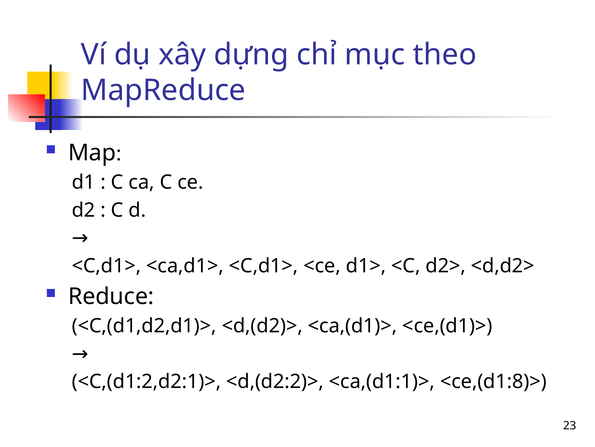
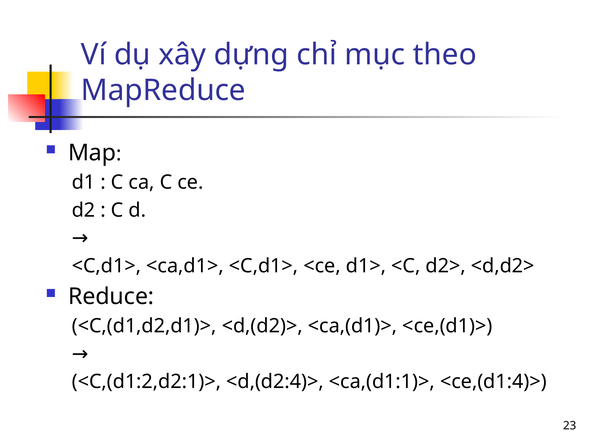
<d,(d2:2)>: <d,(d2:2)> -> <d,(d2:4)> (275, 381)
<ce,(d1:8)>: <ce,(d1:8)> -> <ce,(d1:4)> (493, 381)
